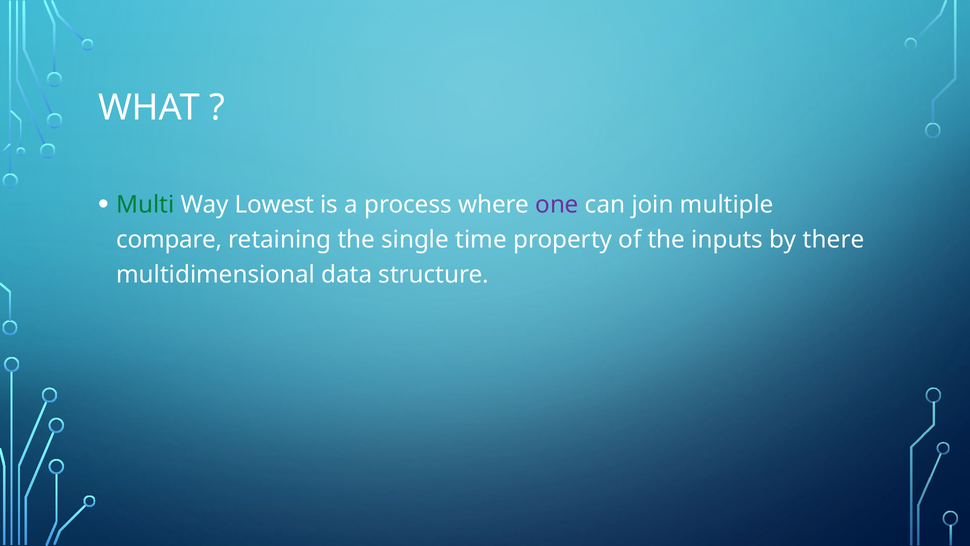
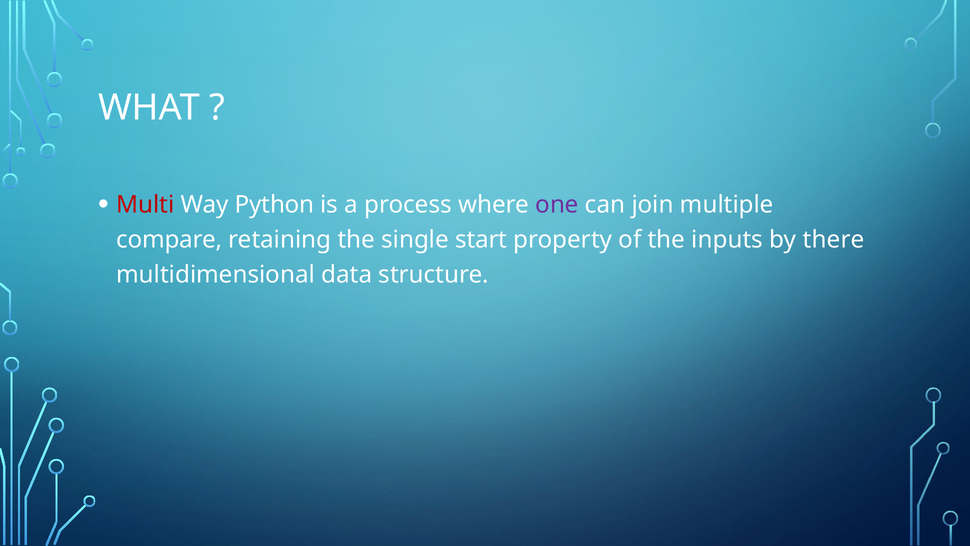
Multi colour: green -> red (145, 205)
Lowest: Lowest -> Python (275, 205)
time: time -> start (481, 240)
